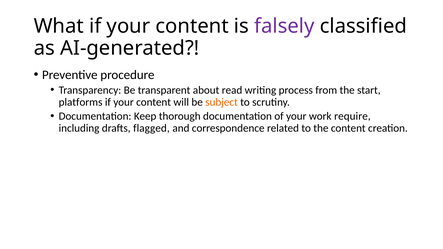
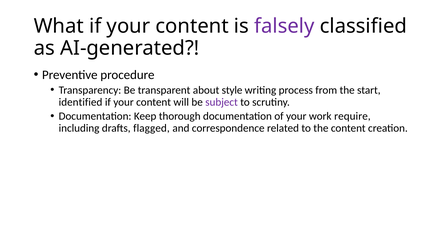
read: read -> style (232, 90)
platforms: platforms -> identified (81, 102)
subject colour: orange -> purple (222, 102)
